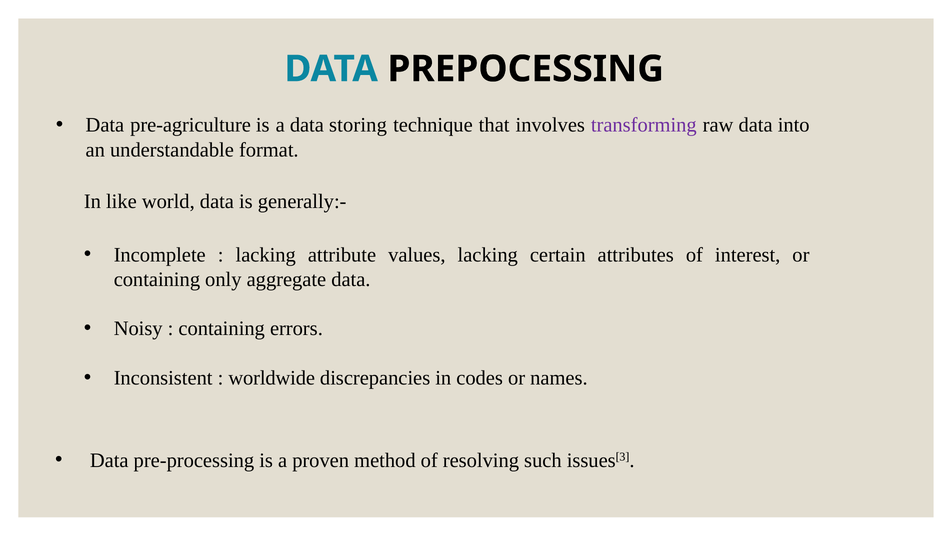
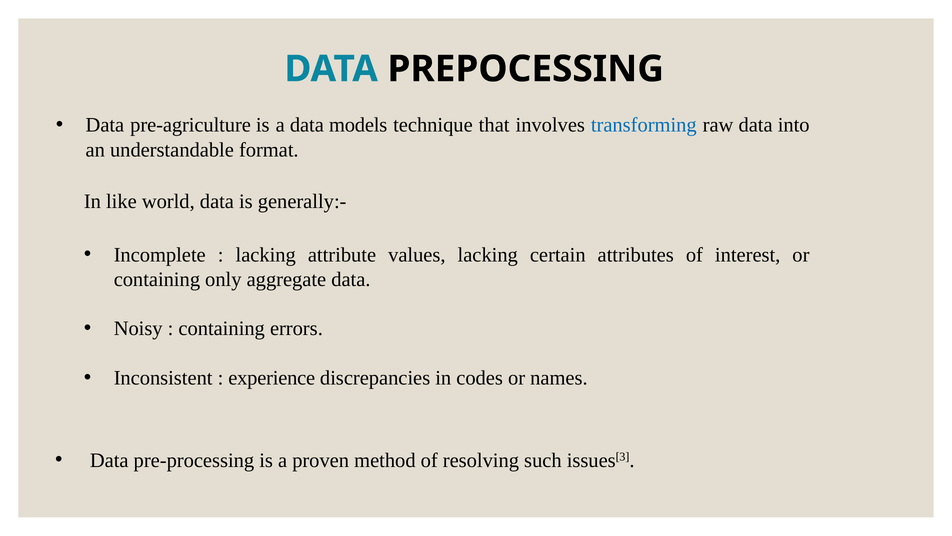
storing: storing -> models (358, 125)
transforming colour: purple -> blue (644, 125)
worldwide: worldwide -> experience (272, 378)
